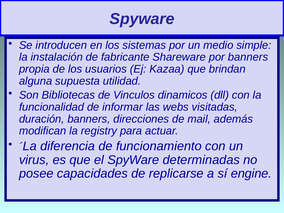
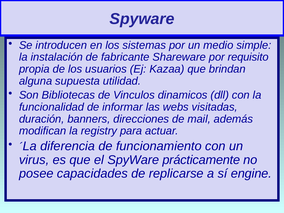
por banners: banners -> requisito (248, 57)
determinadas: determinadas -> prácticamente (201, 160)
